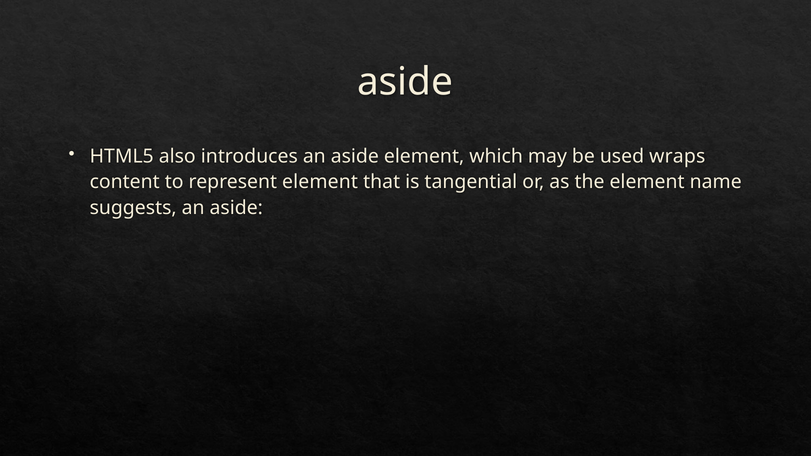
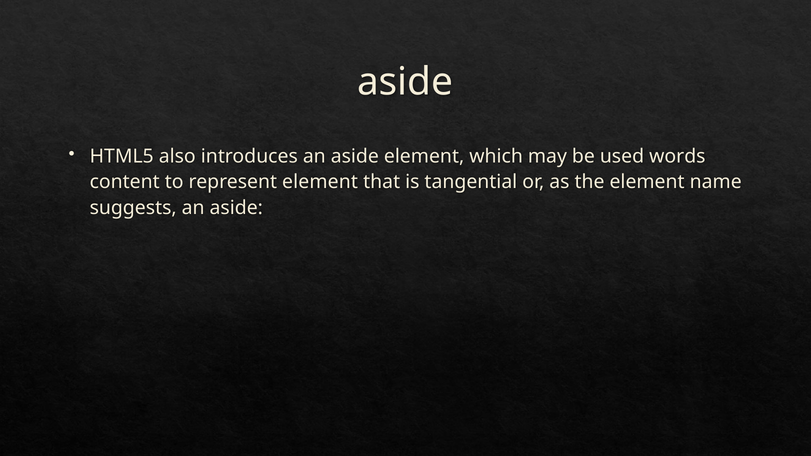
wraps: wraps -> words (677, 157)
